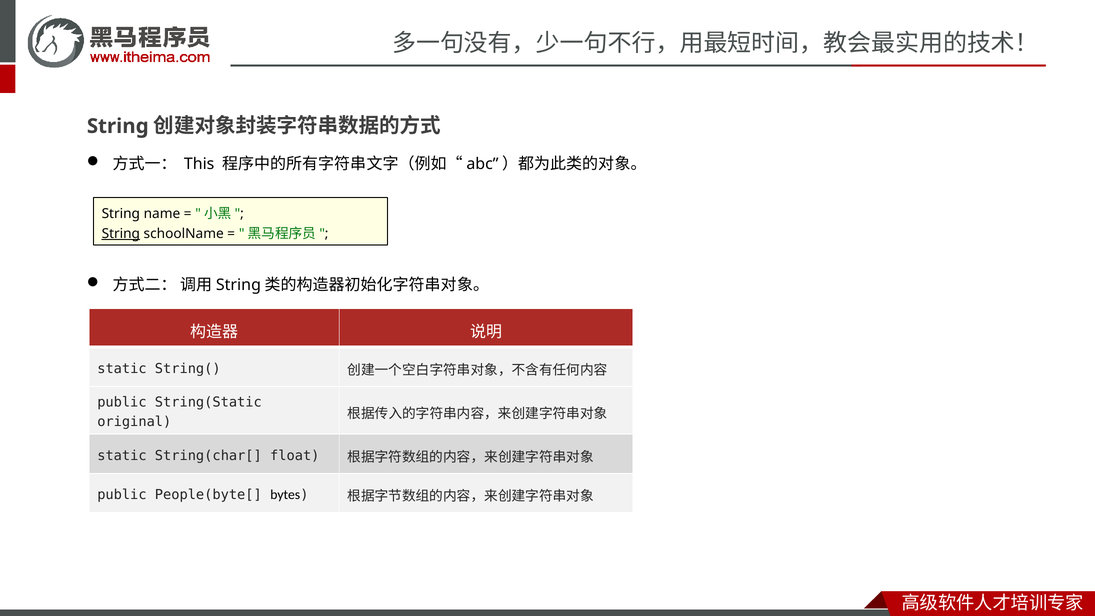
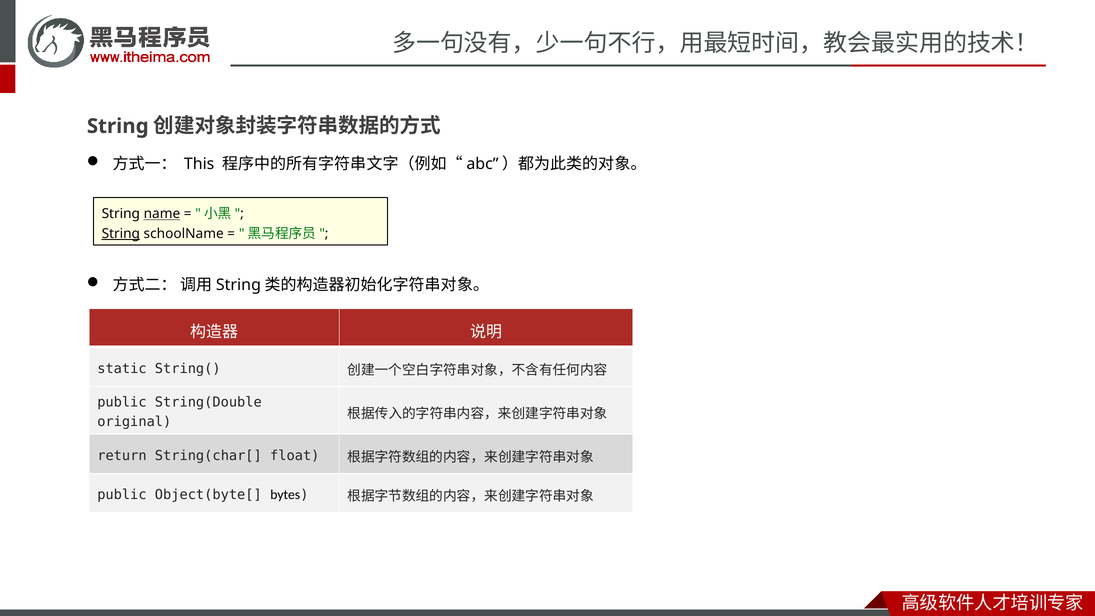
name underline: none -> present (162, 214)
String(Static: String(Static -> String(Double (208, 402)
static: static -> return (122, 455)
People(byte[: People(byte[ -> Object(byte[ (208, 495)
